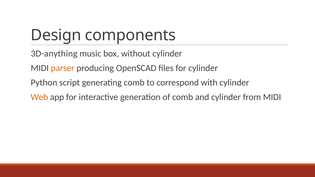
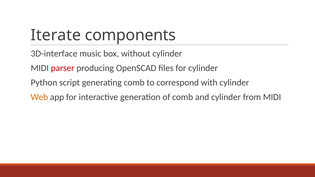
Design: Design -> Iterate (56, 35)
3D-anything: 3D-anything -> 3D-interface (54, 54)
parser colour: orange -> red (63, 68)
